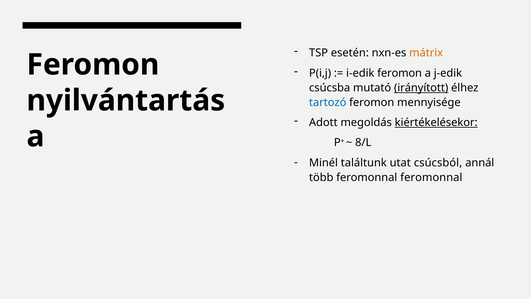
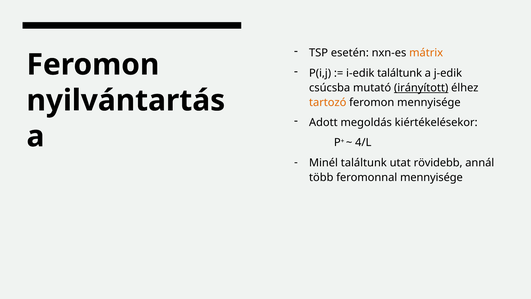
i-edik feromon: feromon -> találtunk (400, 73)
tartozó colour: blue -> orange (328, 102)
kiértékelésekor underline: present -> none (436, 122)
8/L: 8/L -> 4/L (363, 143)
csúcsból: csúcsból -> rövidebb (438, 163)
feromonnal feromonnal: feromonnal -> mennyisége (431, 177)
